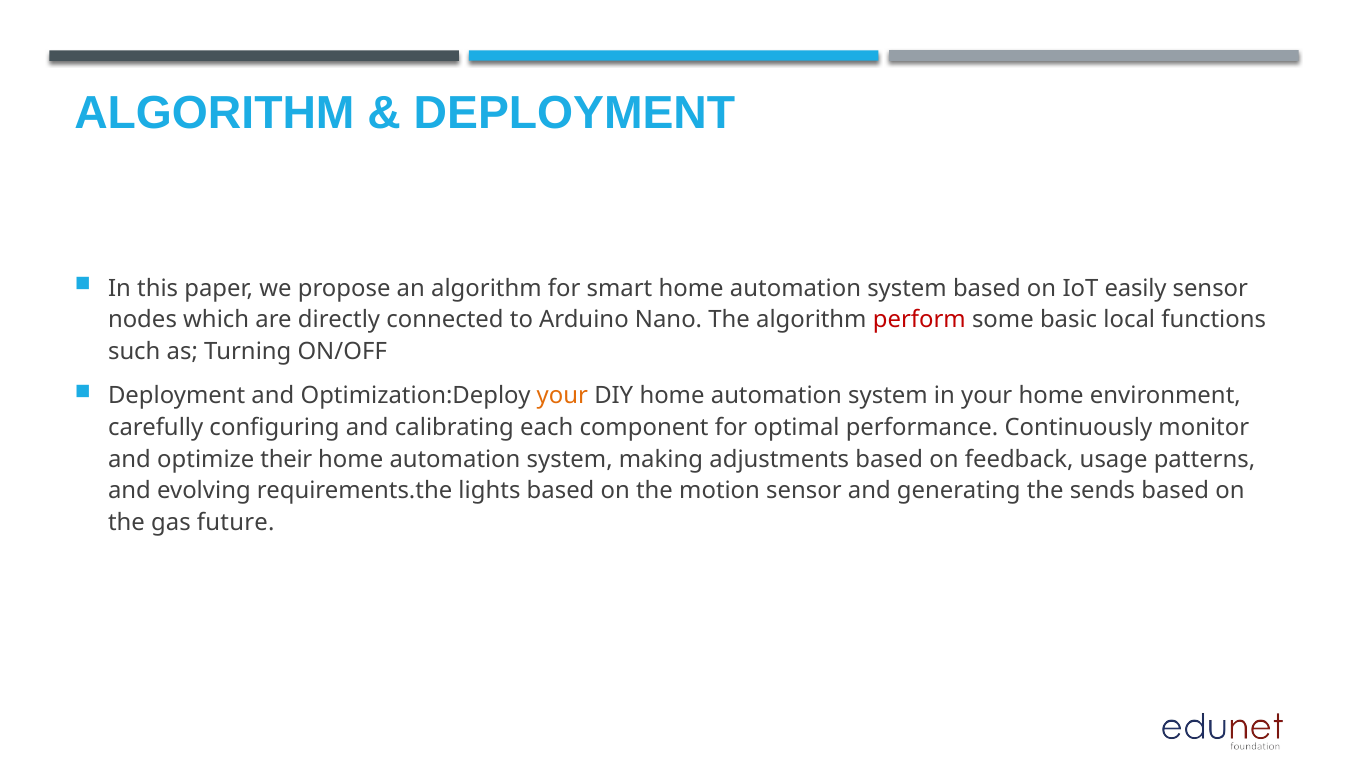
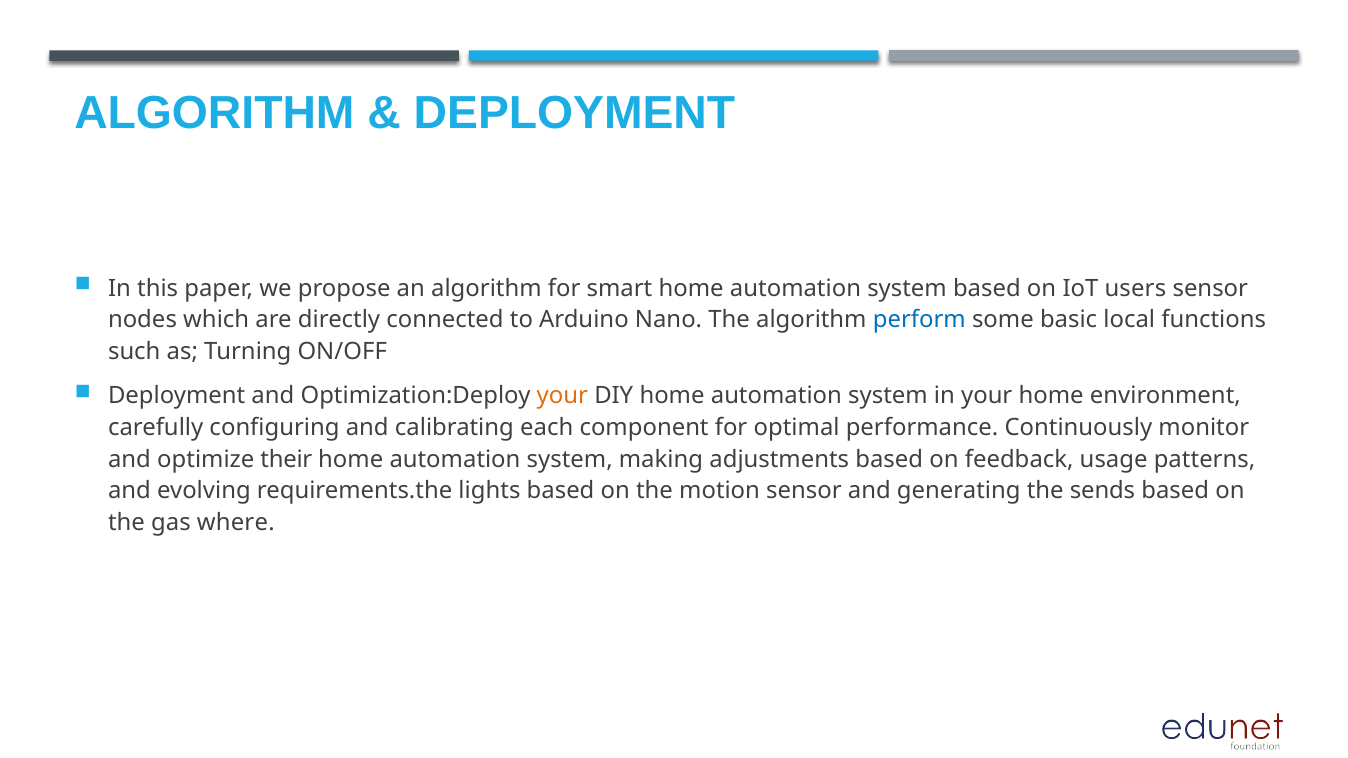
easily: easily -> users (1135, 288)
perform colour: red -> blue (919, 320)
future: future -> where (236, 522)
